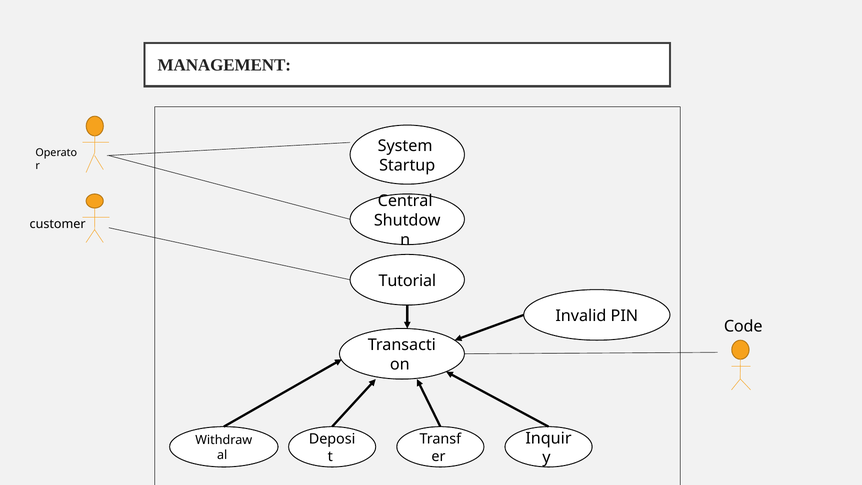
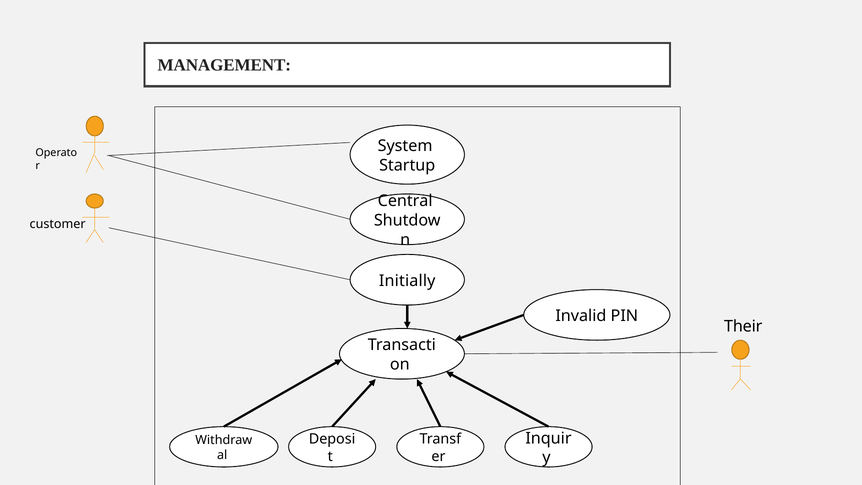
Tutorial: Tutorial -> Initially (407, 281)
Code: Code -> Their (743, 326)
